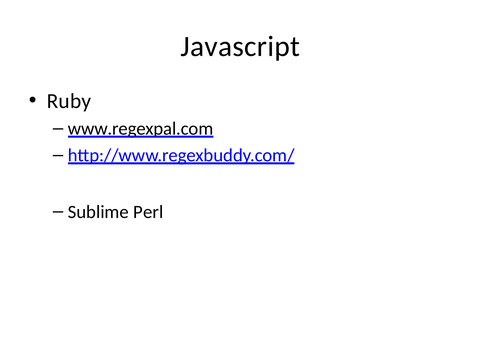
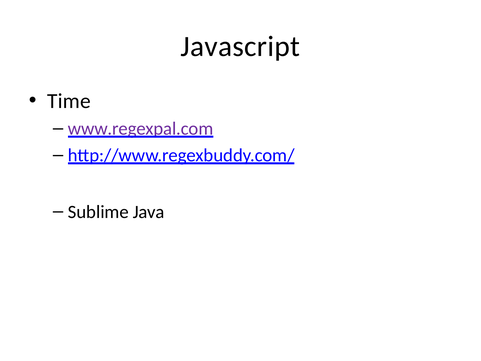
Ruby: Ruby -> Time (69, 101)
www.regexpal.com colour: black -> purple (141, 129)
Perl: Perl -> Java (149, 212)
